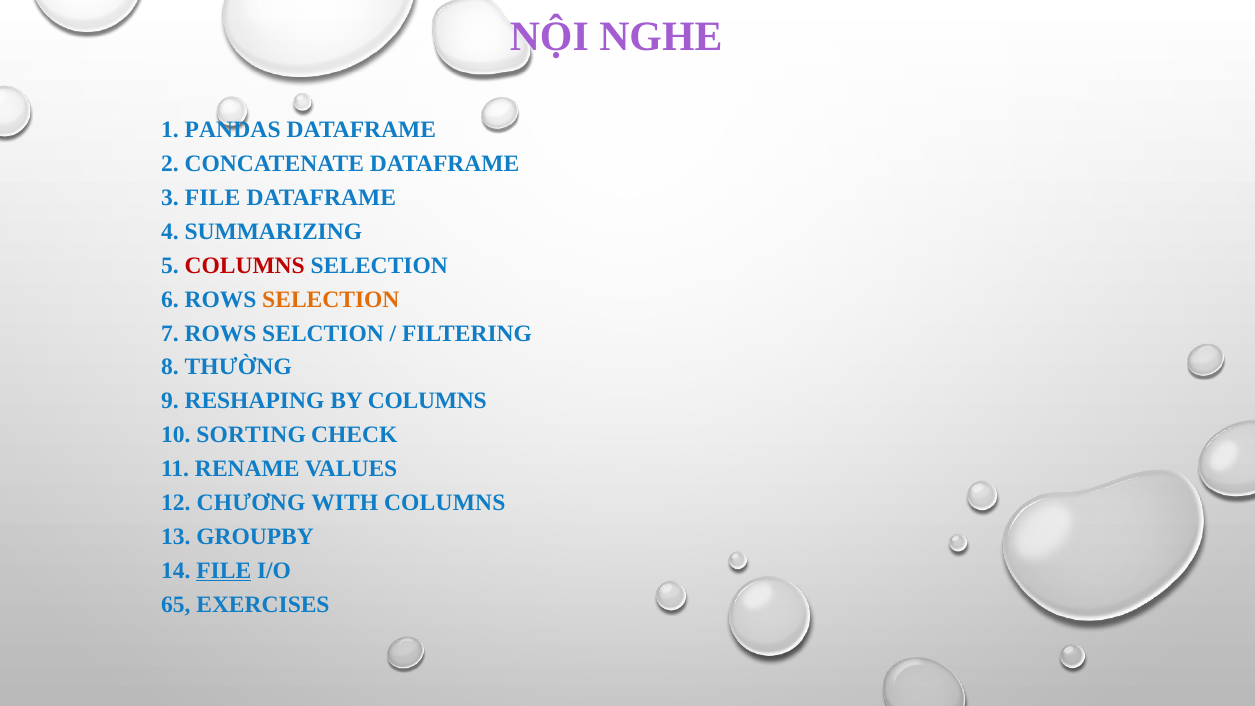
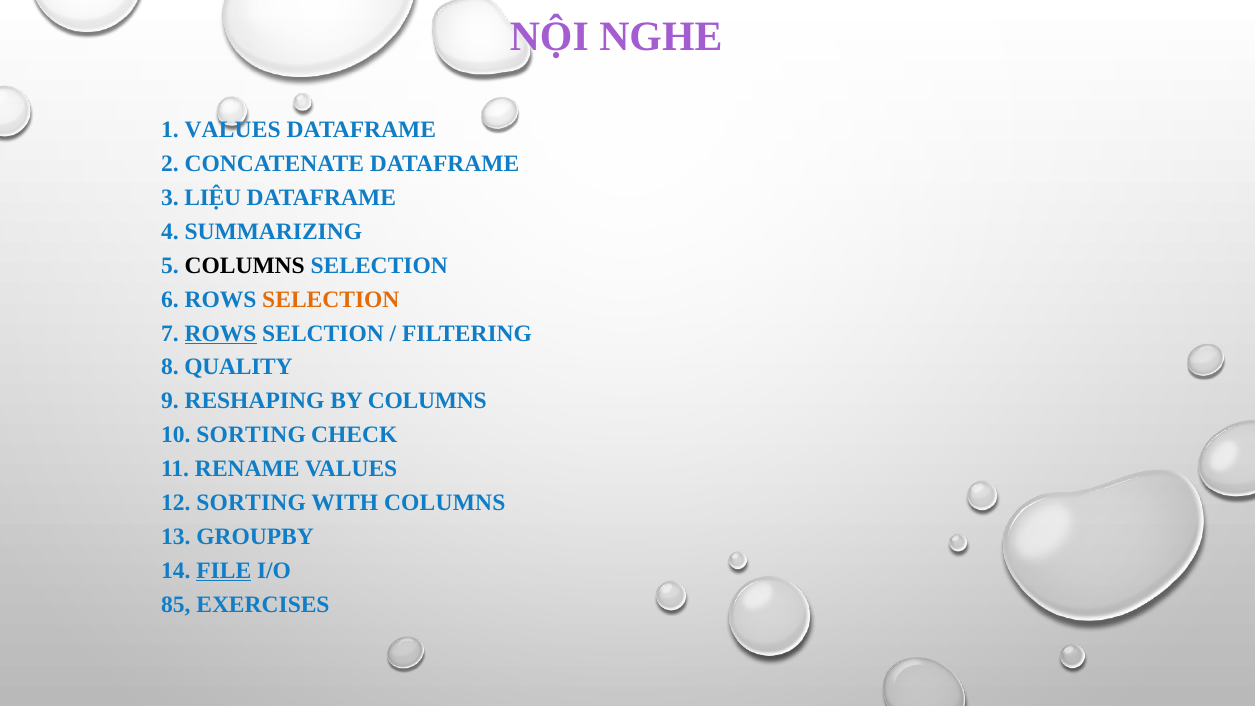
1 PANDAS: PANDAS -> VALUES (233, 130)
3 FILE: FILE -> LIỆU (213, 198)
COLUMNS colour: red -> black (245, 266)
ROWS underline: none -> present (221, 333)
THƯỜNG: THƯỜNG -> QUALITY (238, 367)
12 CHƯƠNG: CHƯƠNG -> SORTING (251, 503)
65: 65 -> 85 (176, 604)
